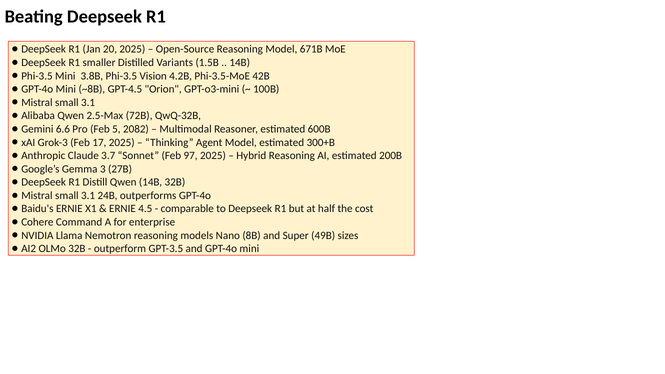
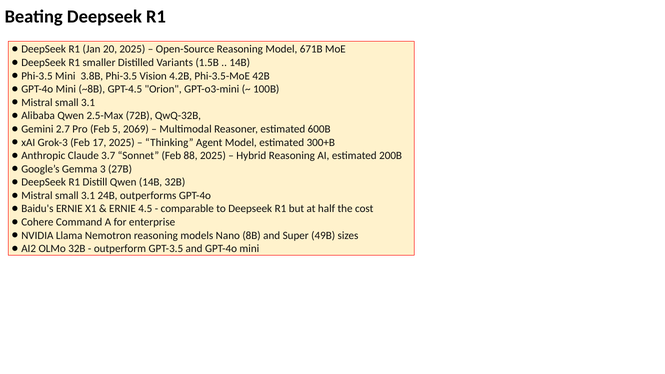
6.6: 6.6 -> 2.7 (63, 129)
2082: 2082 -> 2069 (136, 129)
97: 97 -> 88 (191, 156)
